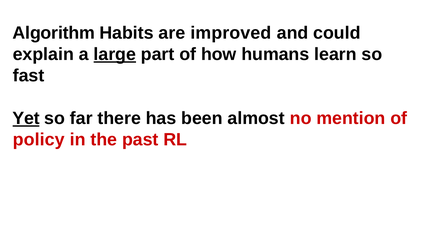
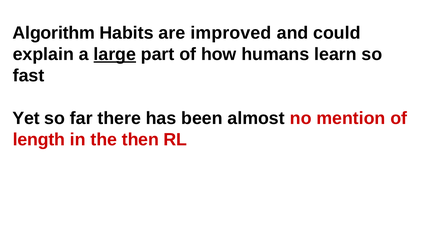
Yet underline: present -> none (26, 118)
policy: policy -> length (39, 139)
past: past -> then (140, 139)
